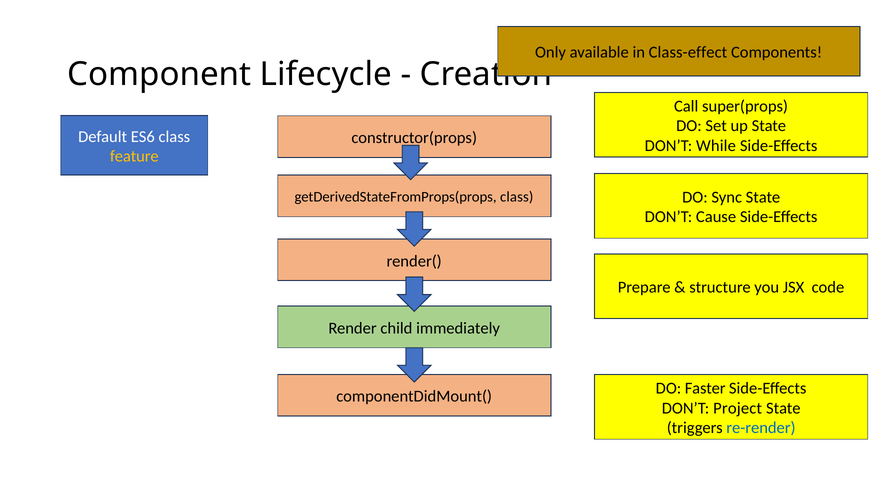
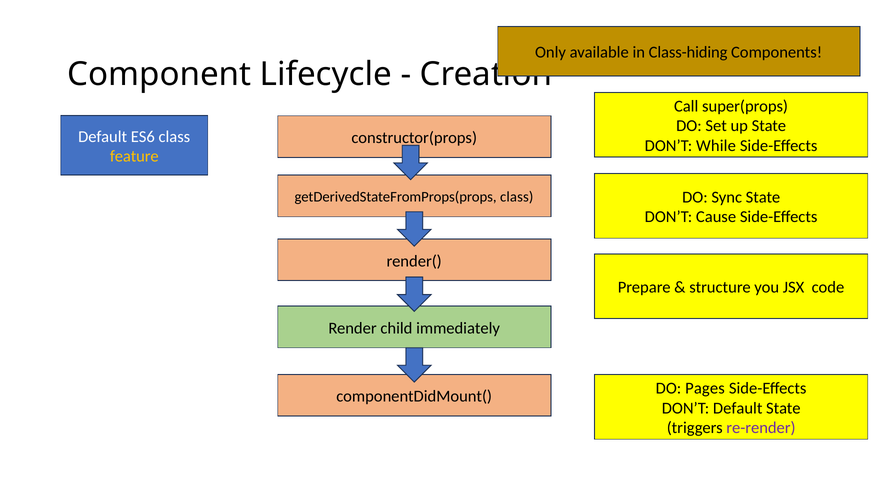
Class-effect: Class-effect -> Class-hiding (688, 52)
Faster: Faster -> Pages (705, 388)
DON’T Project: Project -> Default (738, 408)
re-render colour: blue -> purple (761, 428)
